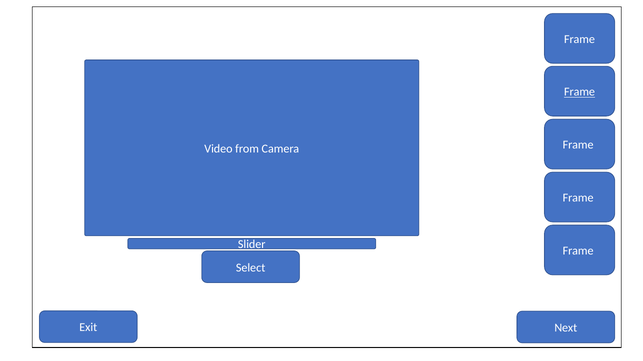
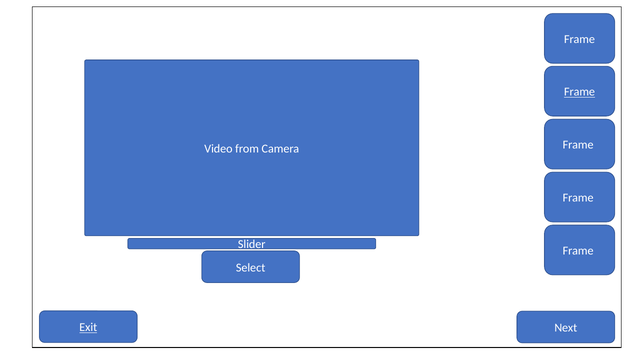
Exit underline: none -> present (88, 328)
